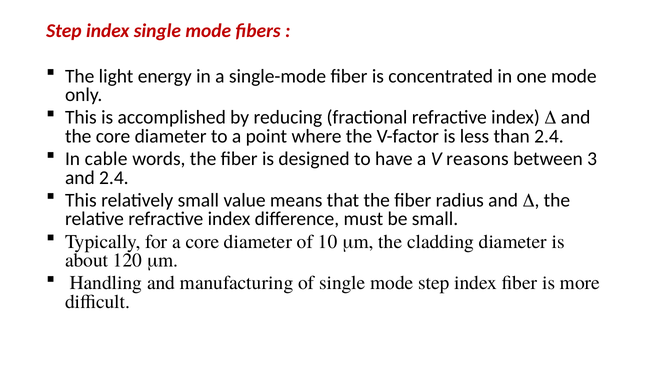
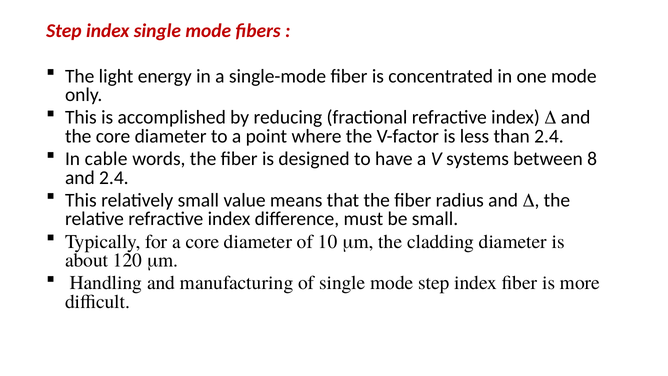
reasons: reasons -> systems (478, 159)
3: 3 -> 8 (592, 159)
